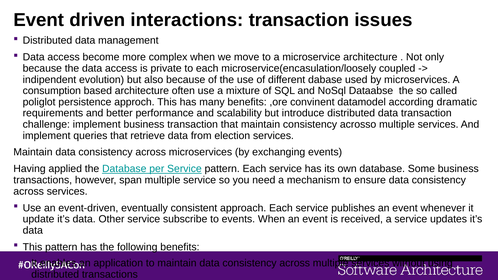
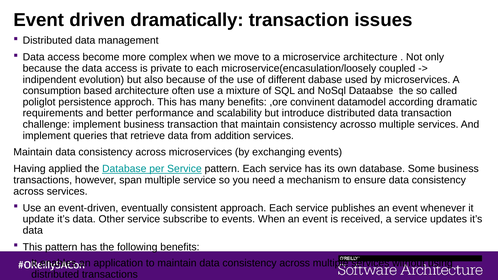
interactions: interactions -> dramatically (187, 20)
election: election -> addition (232, 136)
